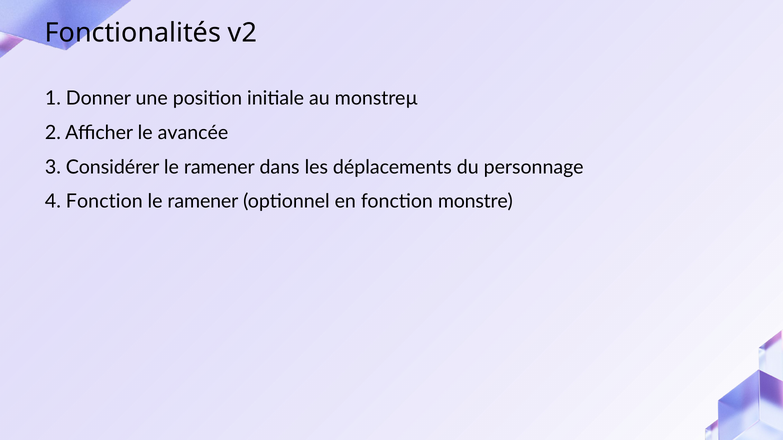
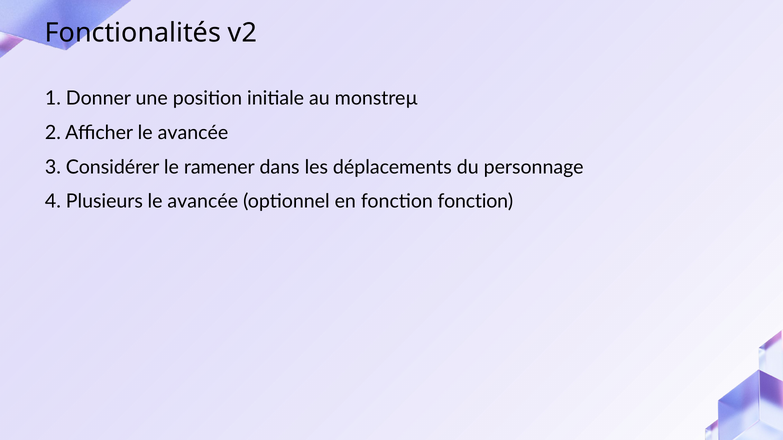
4 Fonction: Fonction -> Plusieurs (104, 202)
ramener: ramener -> avancée (203, 202)
fonction monstre: monstre -> fonction (475, 202)
